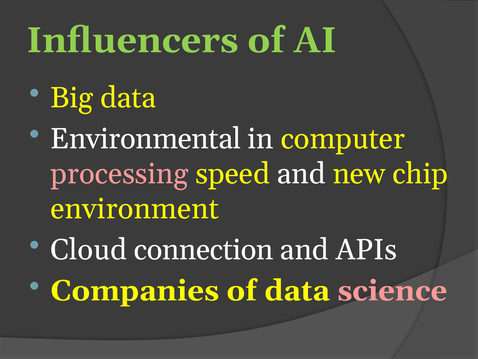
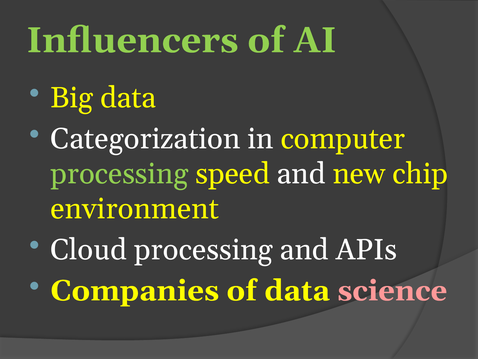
Environmental: Environmental -> Categorization (145, 139)
processing colour: pink -> light green (119, 174)
Cloud connection: connection -> processing (203, 249)
